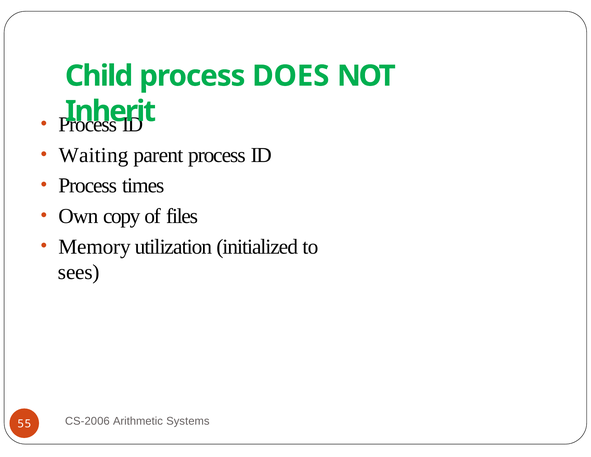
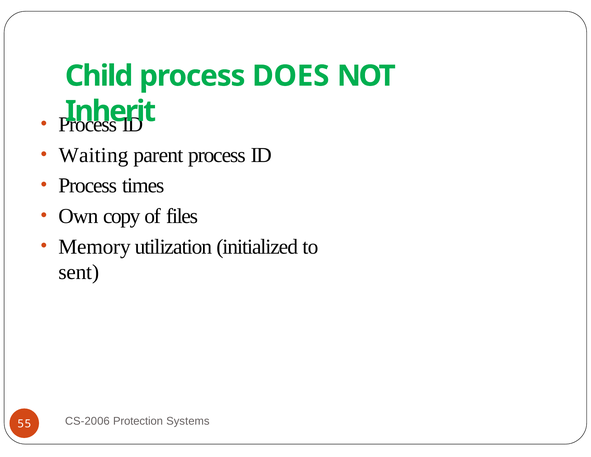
sees: sees -> sent (79, 272)
Arithmetic: Arithmetic -> Protection (138, 421)
